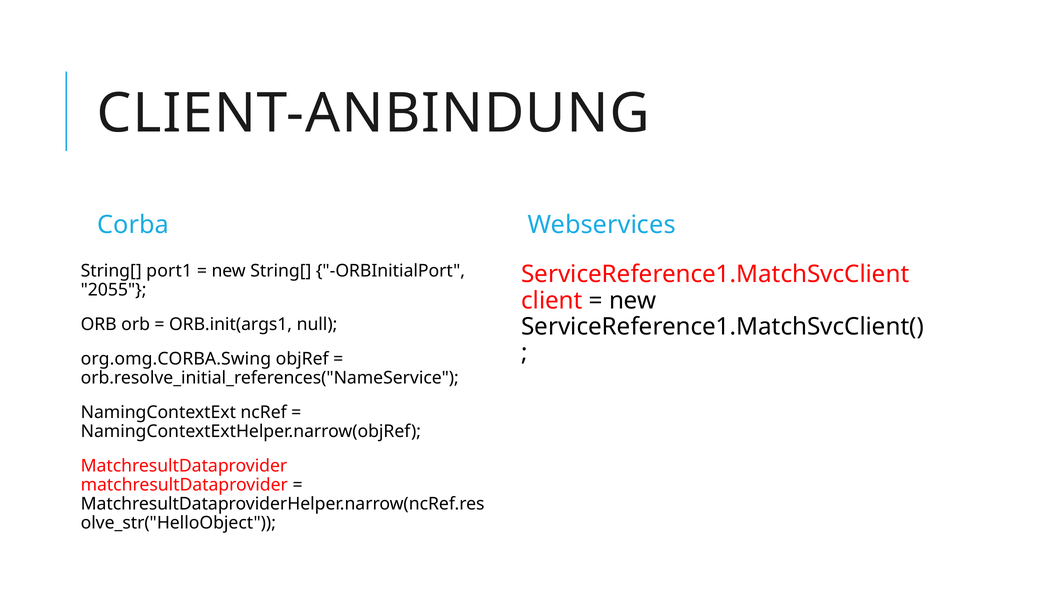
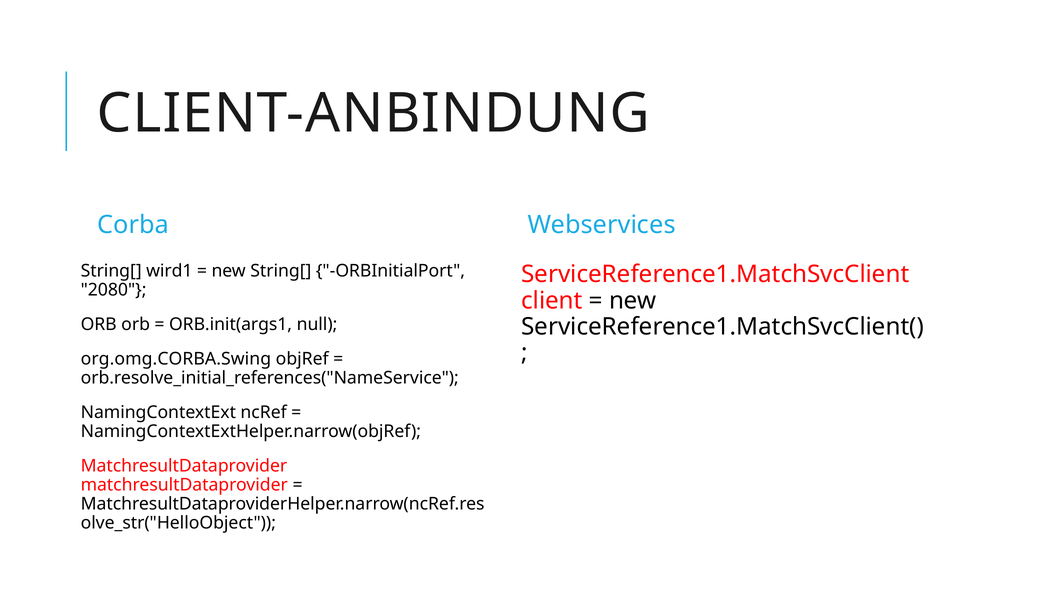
port1: port1 -> wird1 (169, 271)
2055: 2055 -> 2080 (114, 290)
